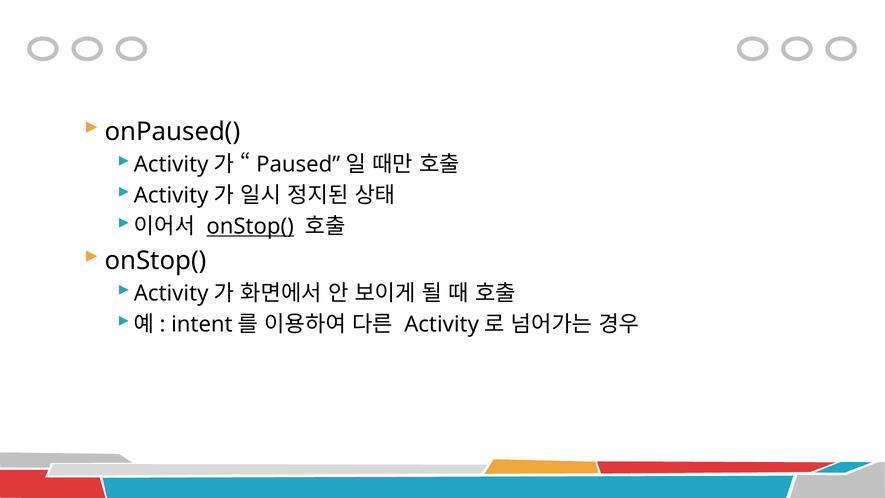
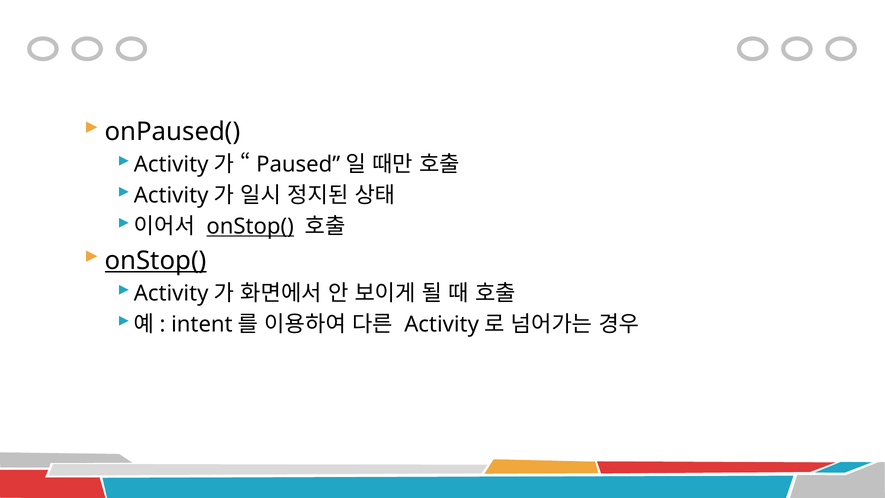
onStop( underline: none -> present (156, 261)
